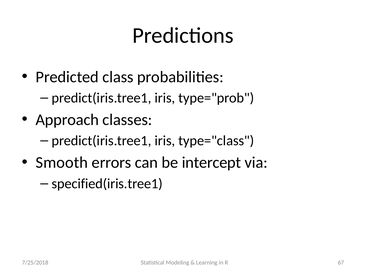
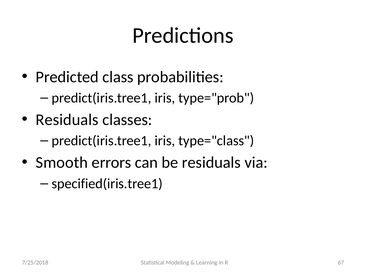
Approach: Approach -> Residuals (67, 120)
be intercept: intercept -> residuals (211, 162)
